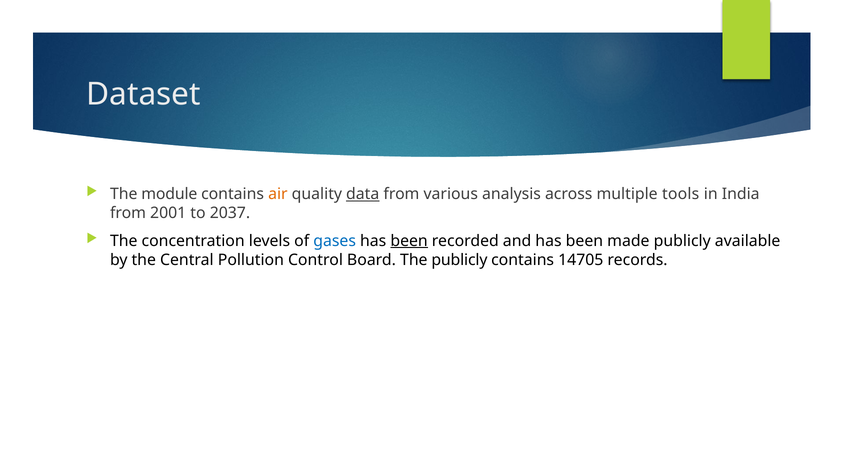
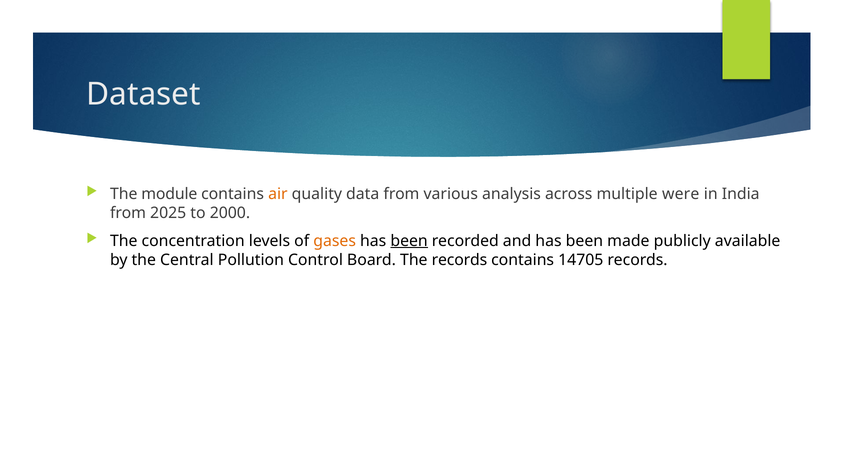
data underline: present -> none (363, 194)
tools: tools -> were (681, 194)
2001: 2001 -> 2025 (168, 213)
2037: 2037 -> 2000 (230, 213)
gases colour: blue -> orange (335, 241)
The publicly: publicly -> records (459, 260)
